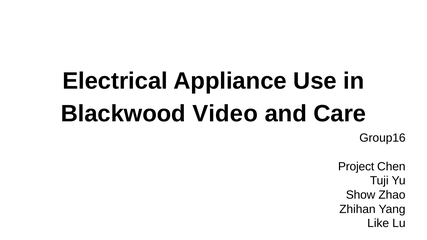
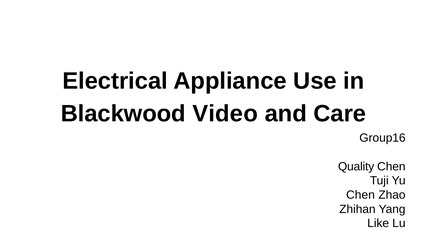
Project: Project -> Quality (356, 167)
Show: Show -> Chen (360, 195)
